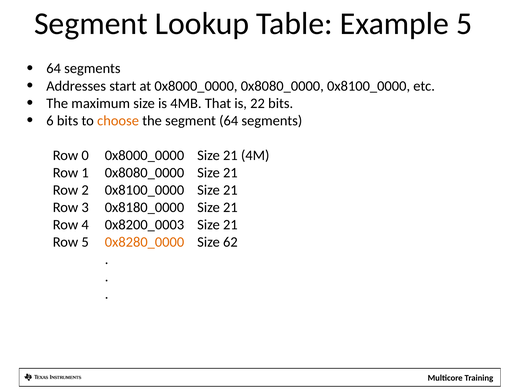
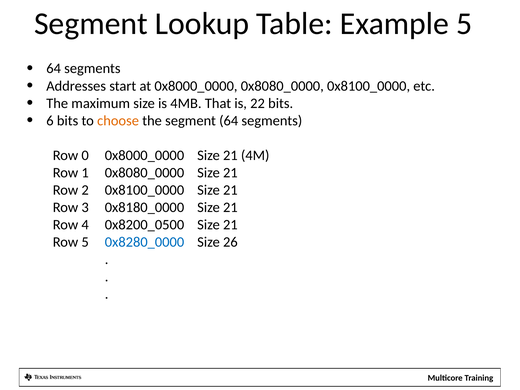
0x8200_0003: 0x8200_0003 -> 0x8200_0500 (144, 225)
0x8280_0000 colour: orange -> blue (144, 242)
62: 62 -> 26 (230, 242)
